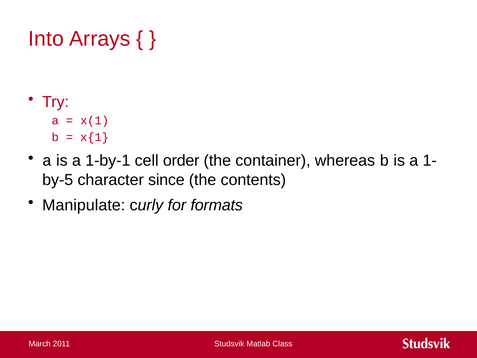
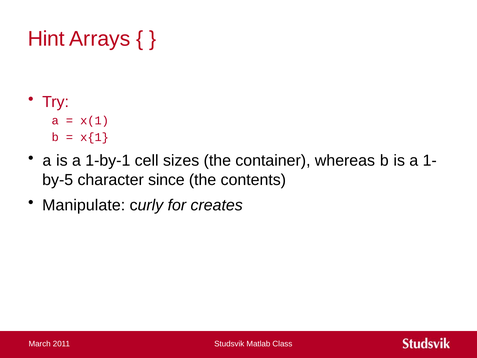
Into: Into -> Hint (46, 39)
order: order -> sizes (181, 161)
formats: formats -> creates (217, 205)
